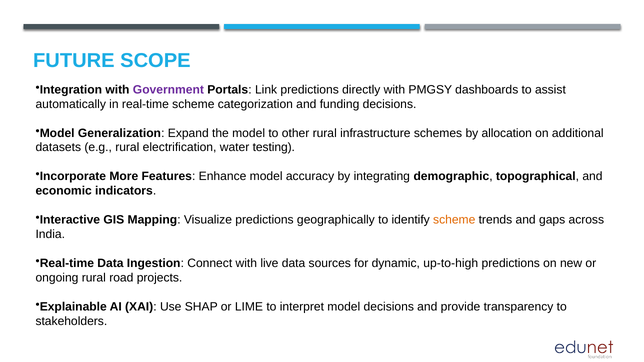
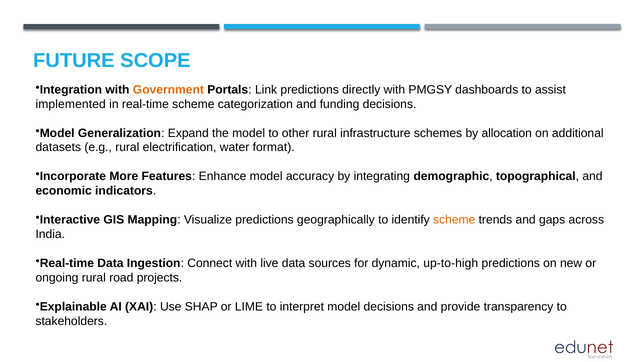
Government colour: purple -> orange (168, 90)
automatically: automatically -> implemented (71, 104)
testing: testing -> format (274, 148)
